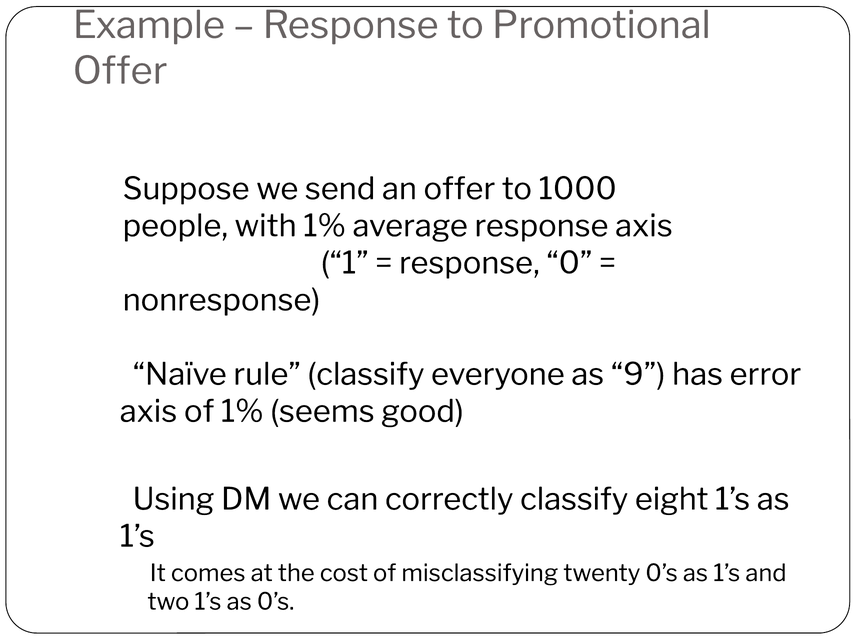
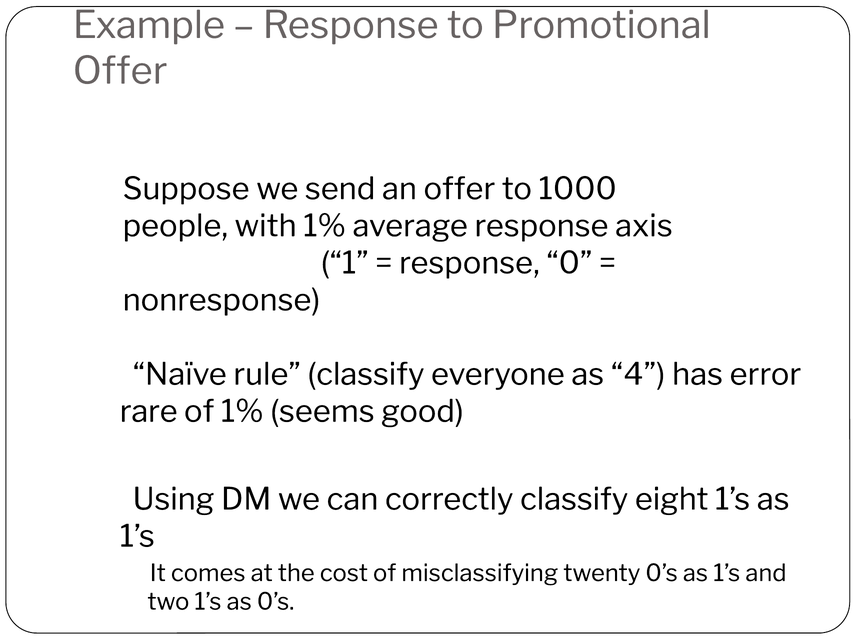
9: 9 -> 4 (638, 375)
axis: axis -> rare (149, 412)
